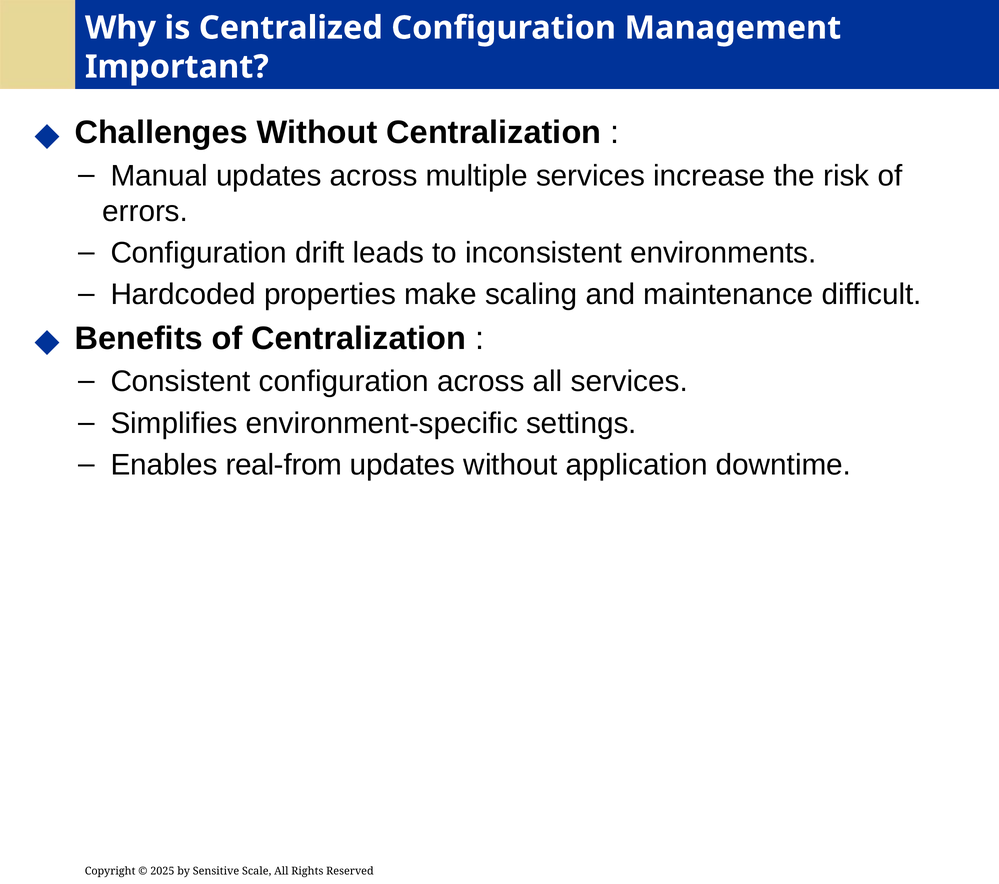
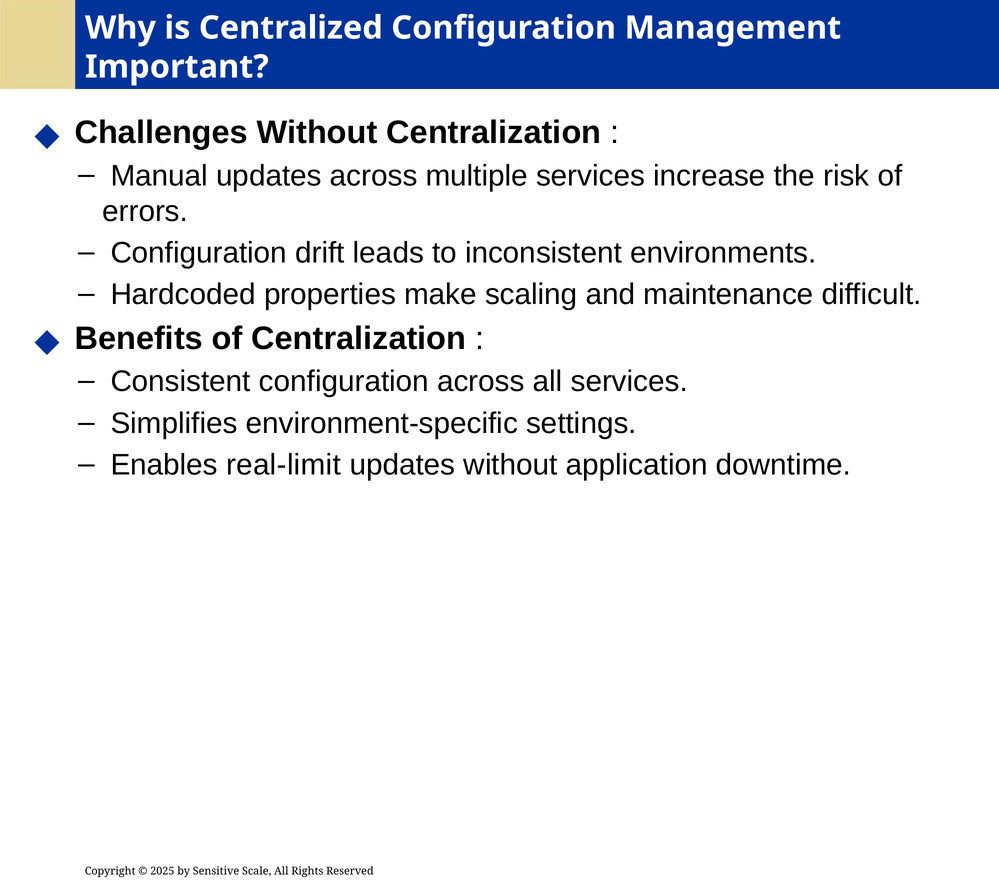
real-from: real-from -> real-limit (284, 465)
